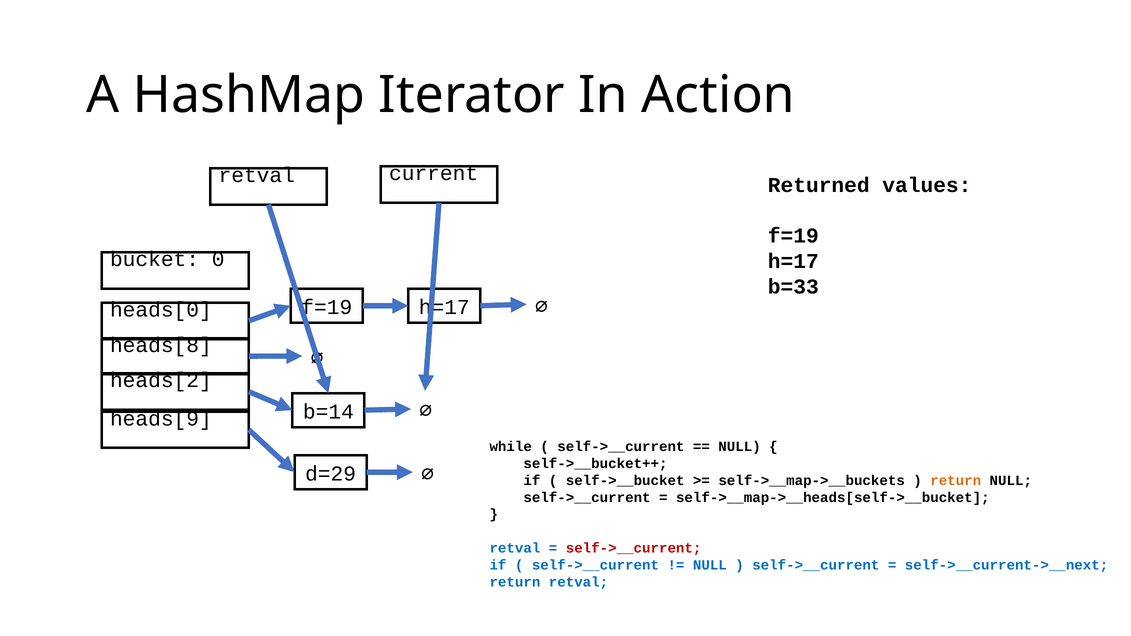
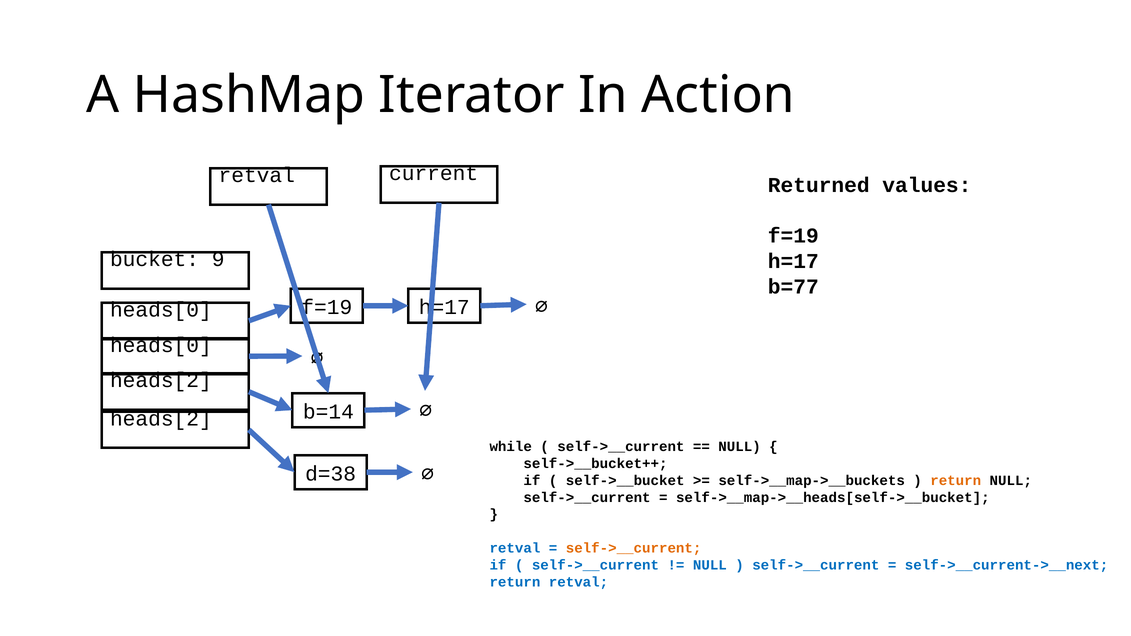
0: 0 -> 9 (218, 259)
b=33: b=33 -> b=77 (793, 287)
heads[8: heads[8 -> heads[0 (161, 345)
heads[9: heads[9 -> heads[2 (161, 419)
d=29: d=29 -> d=38 (331, 474)
self->__current colour: red -> orange (634, 548)
